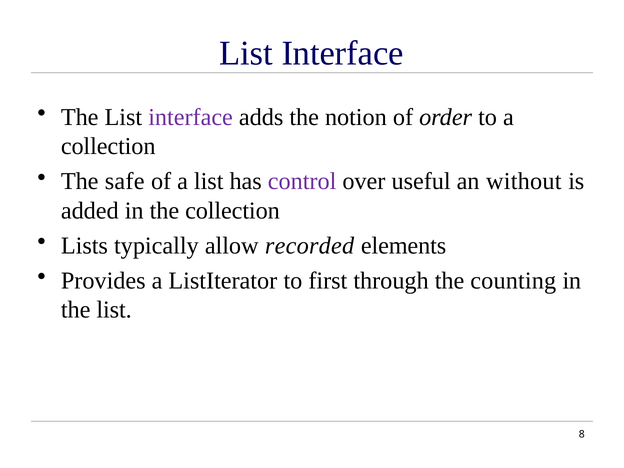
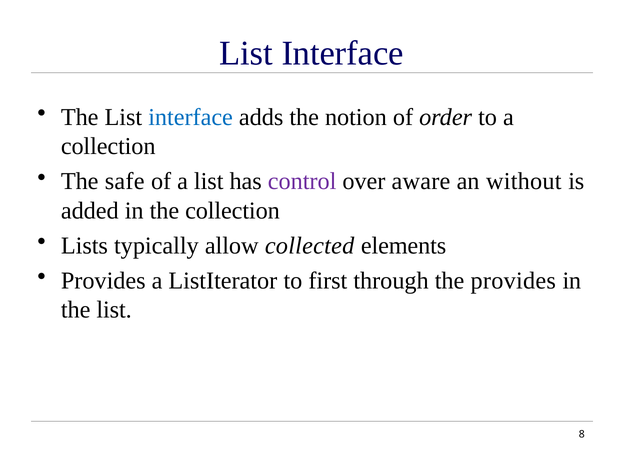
interface colour: purple -> blue (191, 117)
useful: useful -> aware (421, 181)
recorded: recorded -> collected (310, 246)
the counting: counting -> provides (513, 281)
